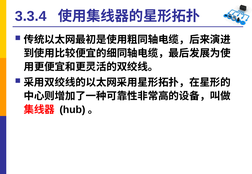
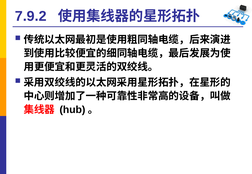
3.3.4: 3.3.4 -> 7.9.2 (31, 16)
